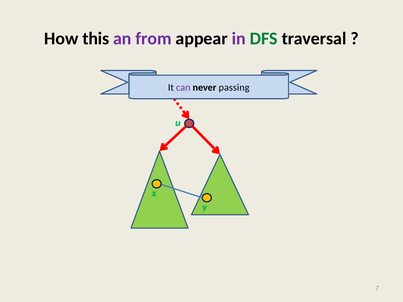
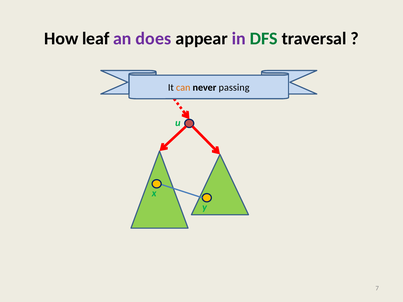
this: this -> leaf (96, 39)
from: from -> does (153, 39)
can colour: purple -> orange (183, 88)
